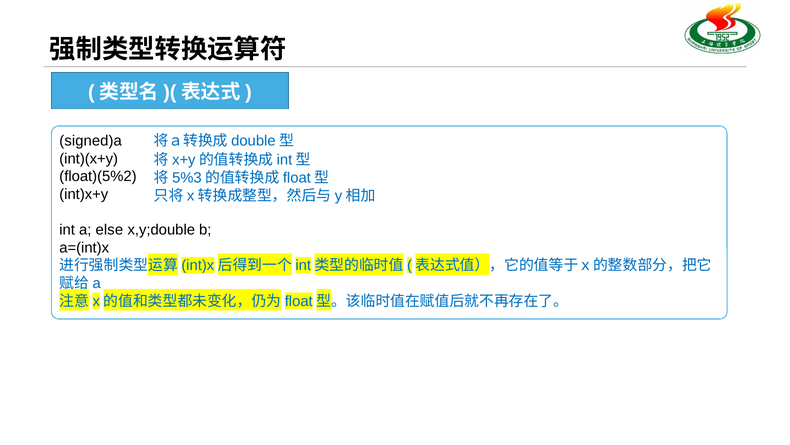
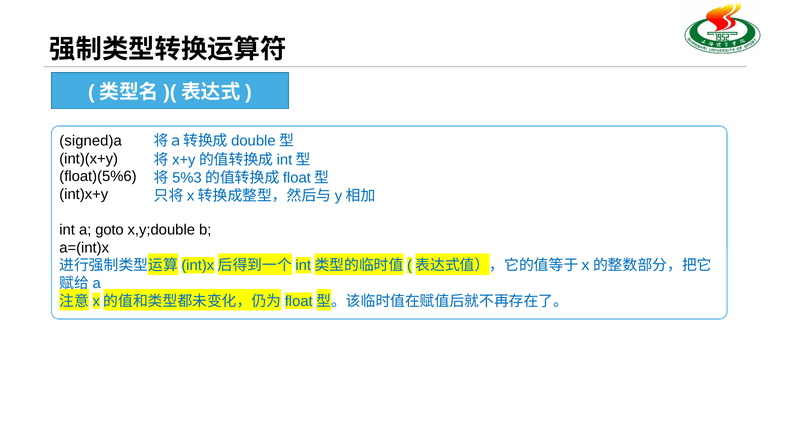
float)(5%2: float)(5%2 -> float)(5%6 (98, 176)
else: else -> goto (109, 230)
